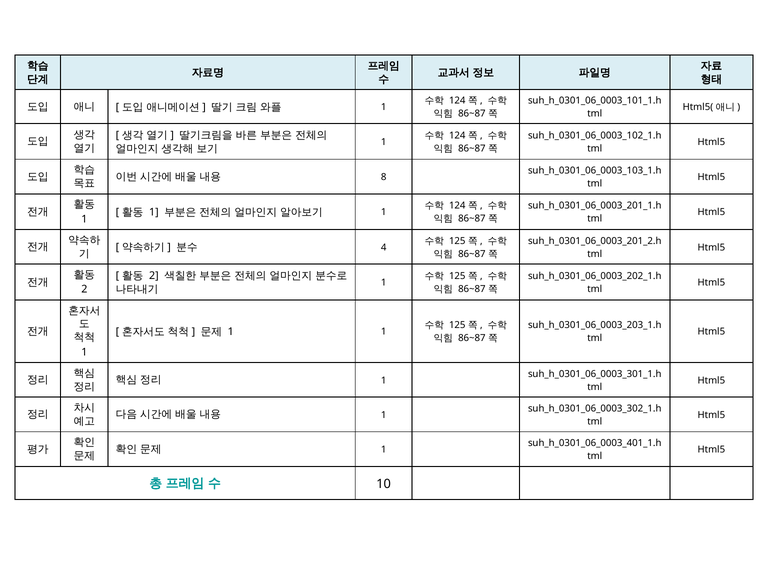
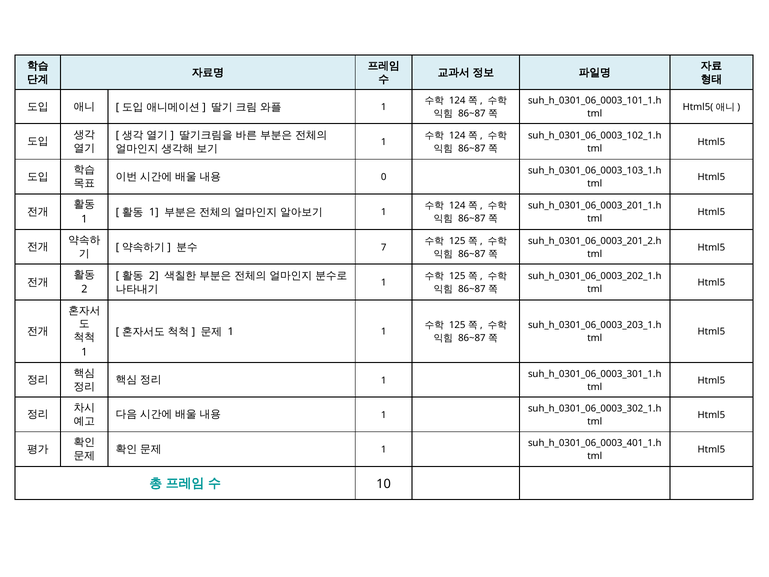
8: 8 -> 0 (384, 177)
4: 4 -> 7 (384, 247)
